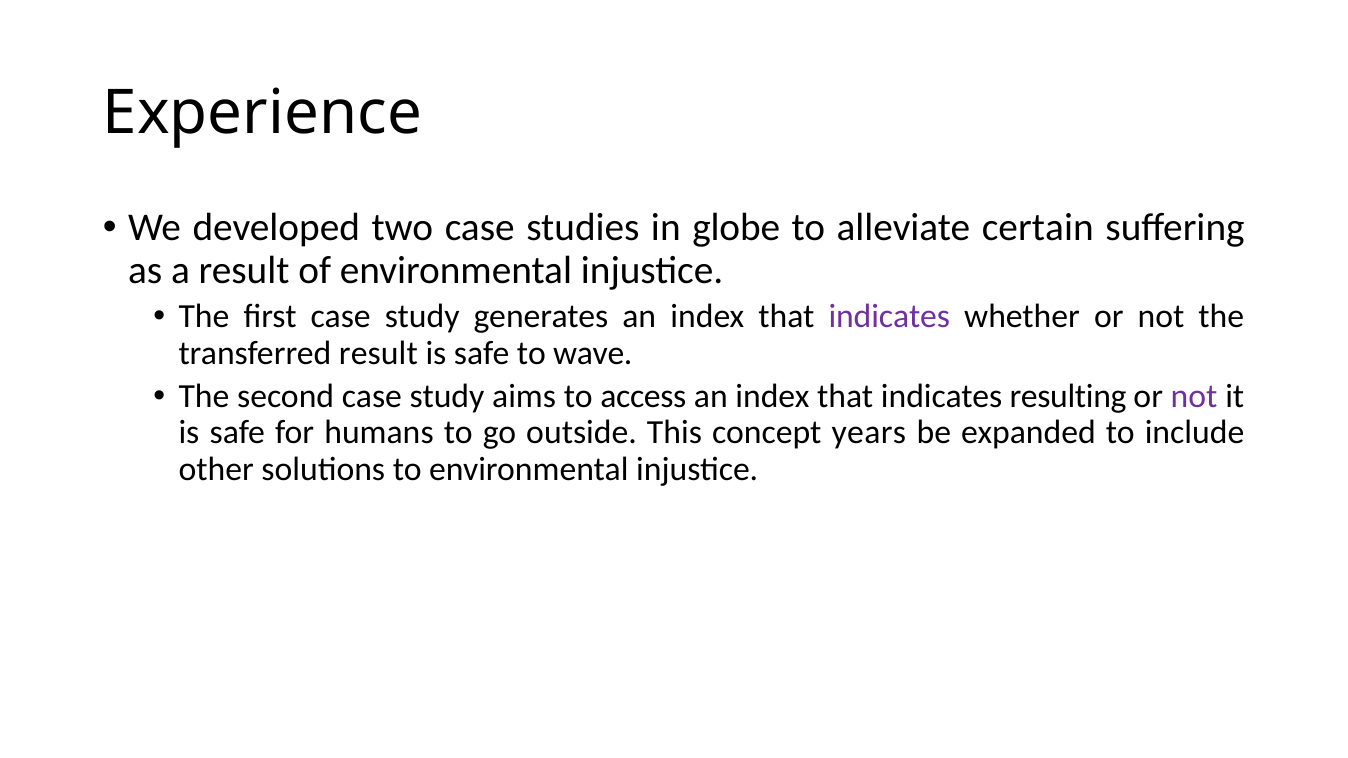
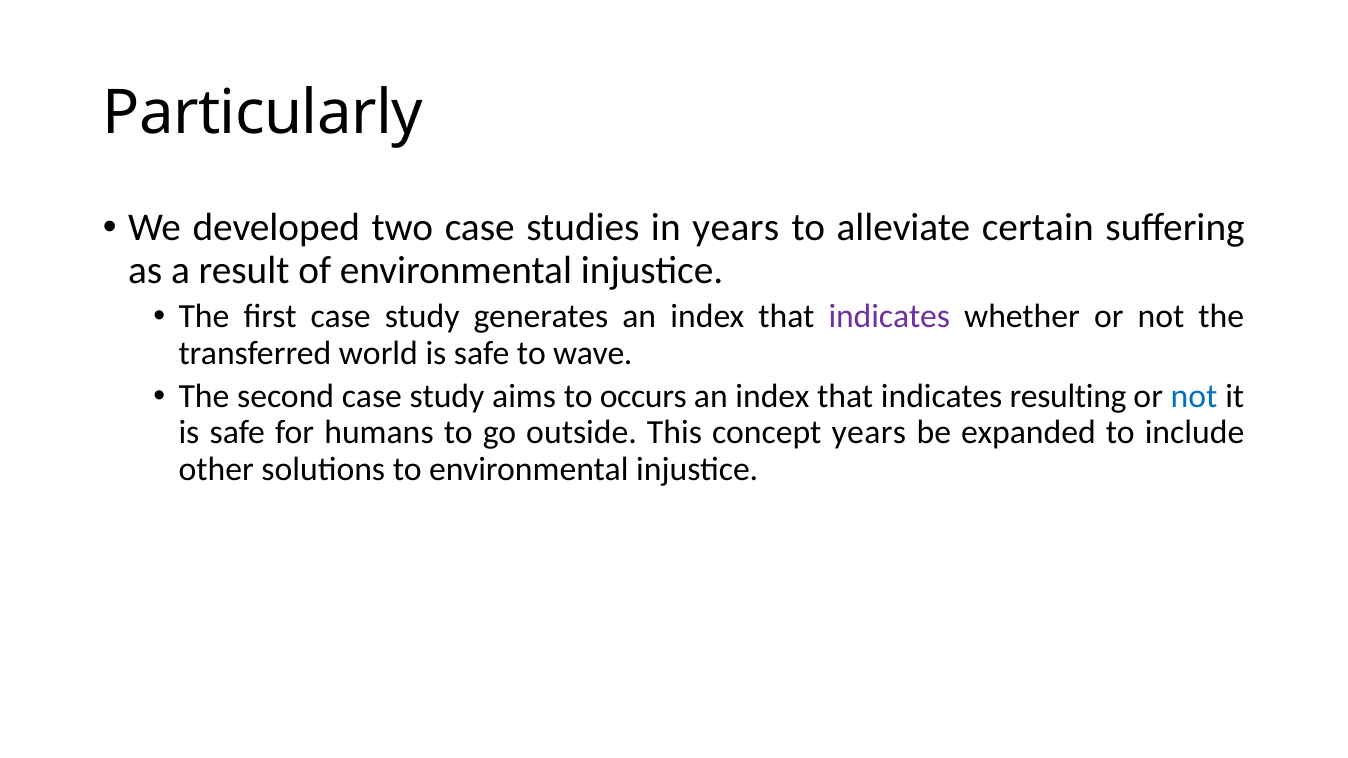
Experience: Experience -> Particularly (263, 113)
in globe: globe -> years (736, 228)
transferred result: result -> world (378, 353)
access: access -> occurs (643, 397)
not colour: purple -> blue (1194, 397)
